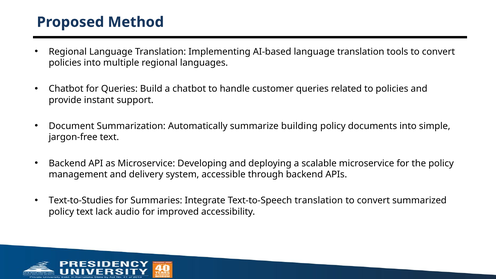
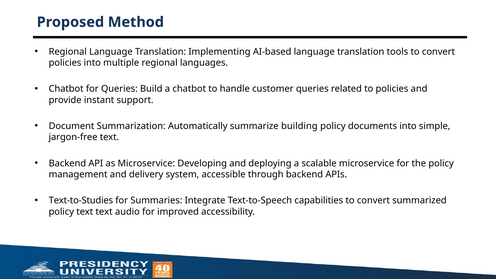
Text-to-Speech translation: translation -> capabilities (319, 200)
text lack: lack -> text (104, 212)
